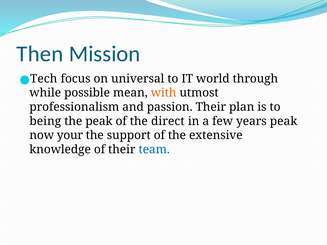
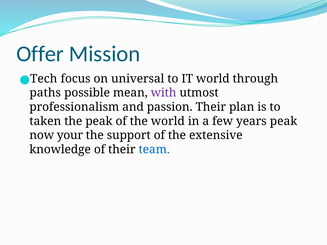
Then: Then -> Offer (40, 54)
while: while -> paths (45, 93)
with colour: orange -> purple (164, 93)
being: being -> taken (45, 121)
the direct: direct -> world (168, 121)
